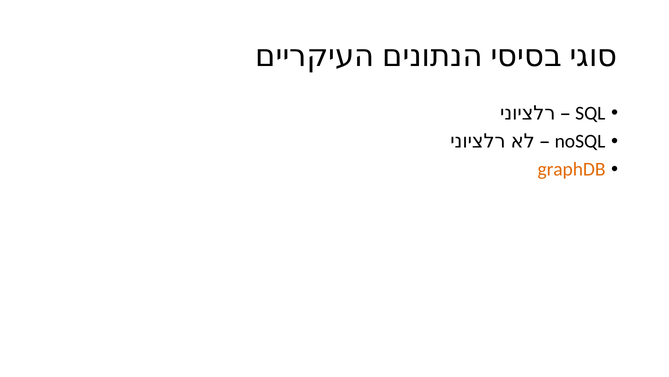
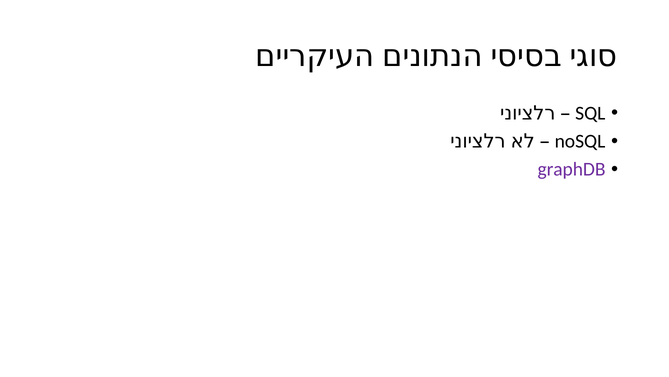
graphDB colour: orange -> purple (572, 169)
